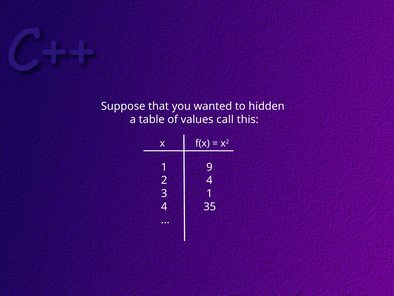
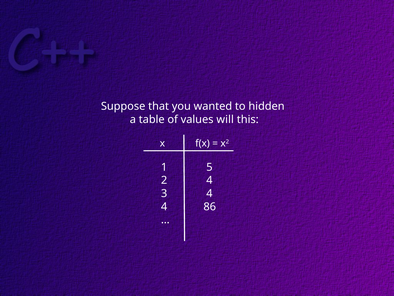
call: call -> will (225, 119)
9: 9 -> 5 (209, 167)
1: 1 -> 4 (209, 193)
35: 35 -> 86 (210, 206)
